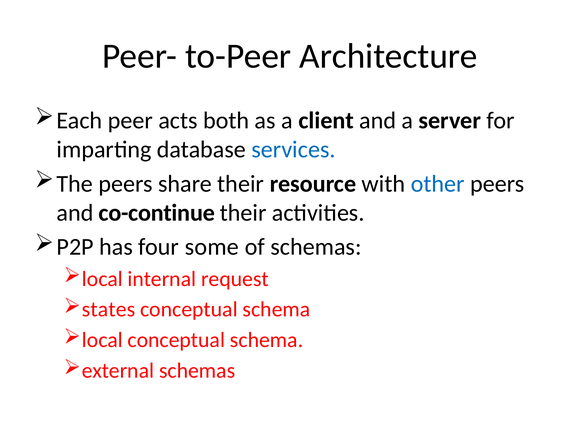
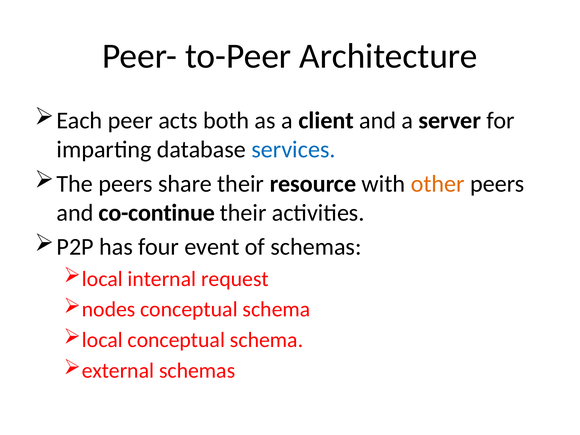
other colour: blue -> orange (438, 184)
some: some -> event (212, 247)
states: states -> nodes (109, 309)
